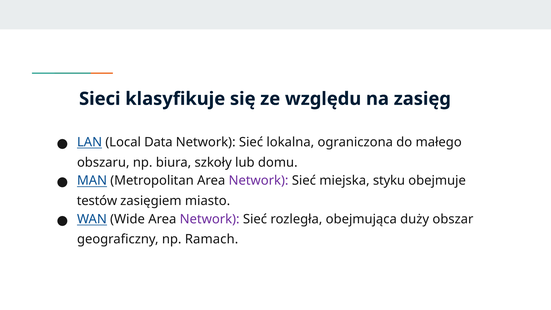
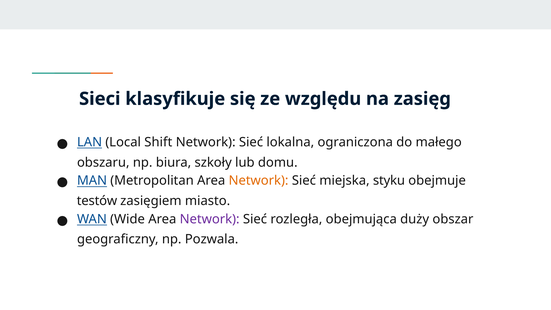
Data: Data -> Shift (158, 142)
Network colour: purple -> orange (259, 181)
Ramach: Ramach -> Pozwala (212, 239)
